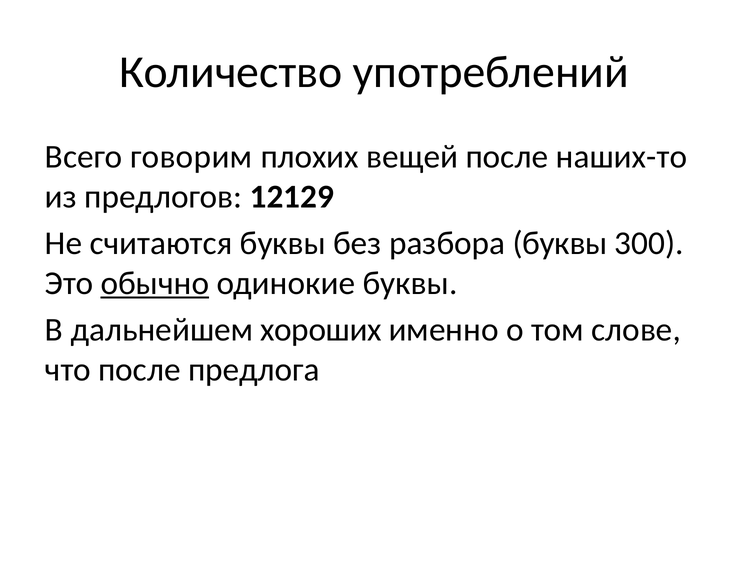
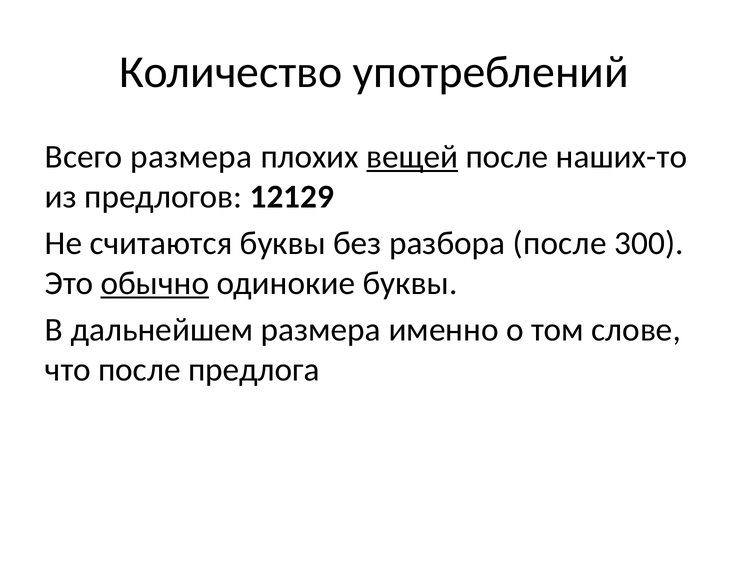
Всего говорим: говорим -> размера (191, 157)
вещей underline: none -> present (412, 157)
разбора буквы: буквы -> после (560, 244)
дальнейшем хороших: хороших -> размера (321, 330)
